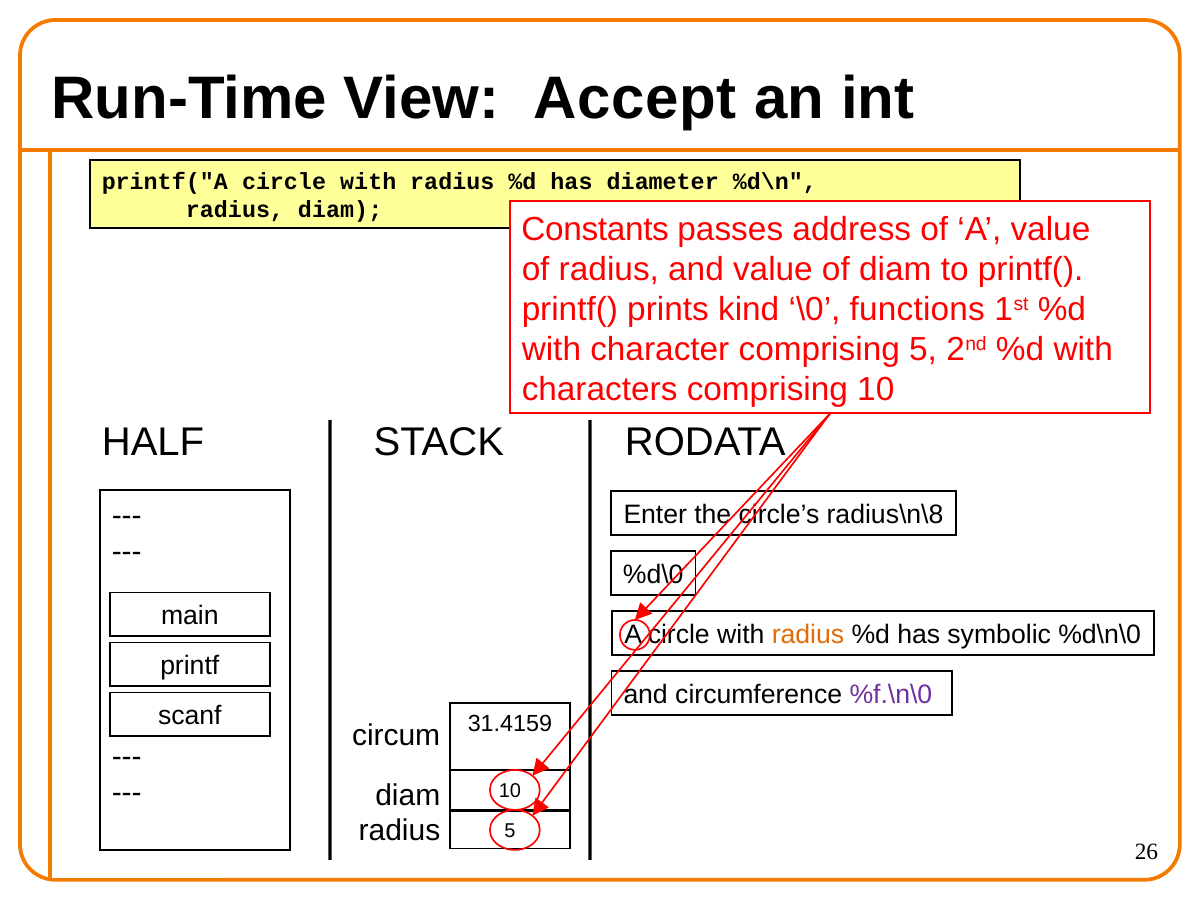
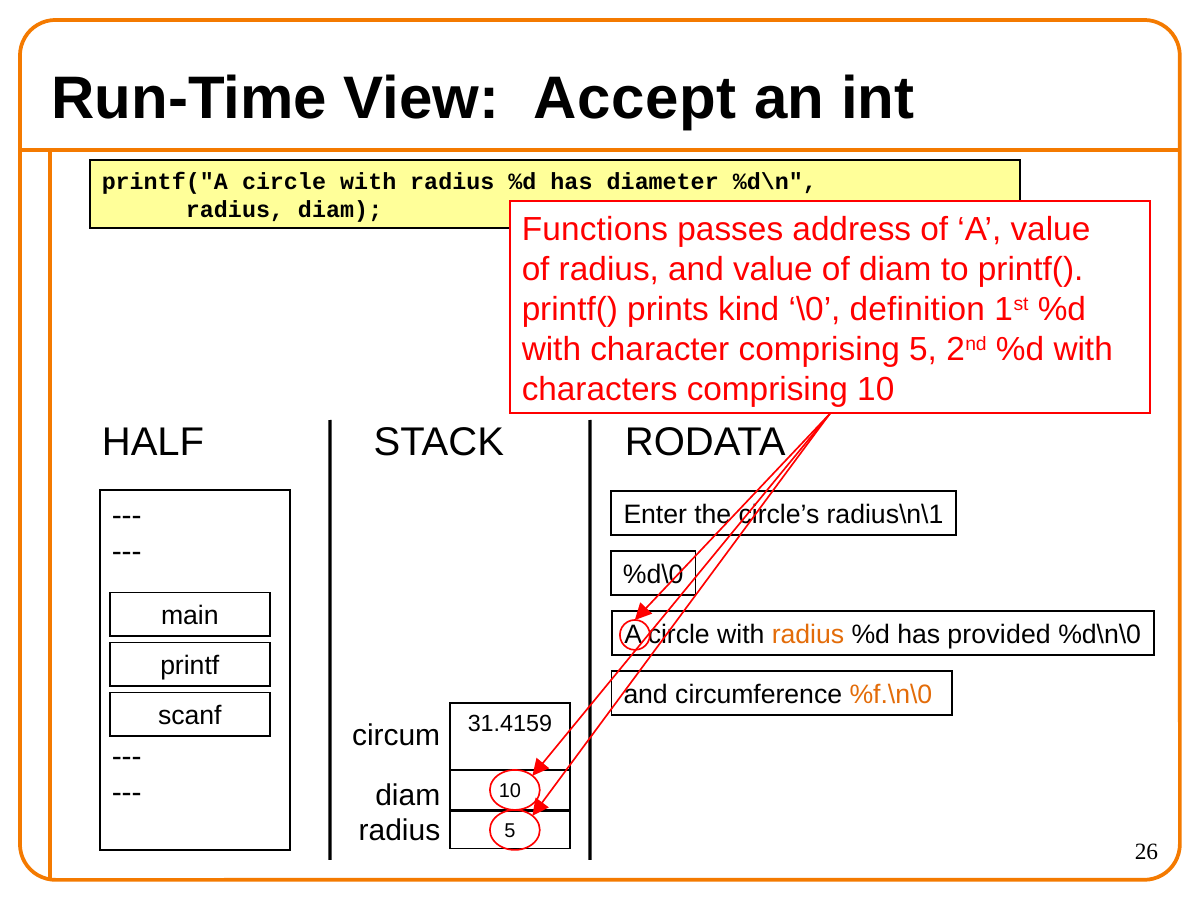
Constants: Constants -> Functions (595, 229)
functions: functions -> definition (917, 309)
radius\n\8: radius\n\8 -> radius\n\1 (885, 515)
symbolic: symbolic -> provided (999, 635)
%f.\n\0 colour: purple -> orange (891, 695)
